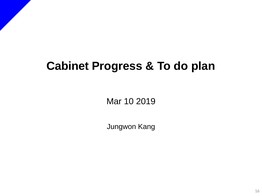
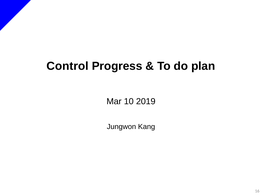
Cabinet: Cabinet -> Control (68, 66)
